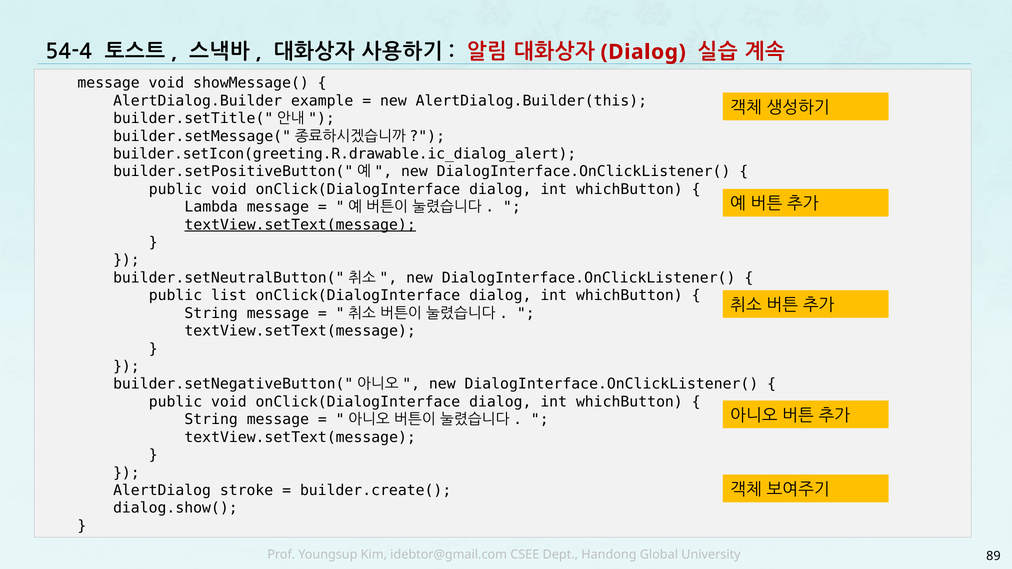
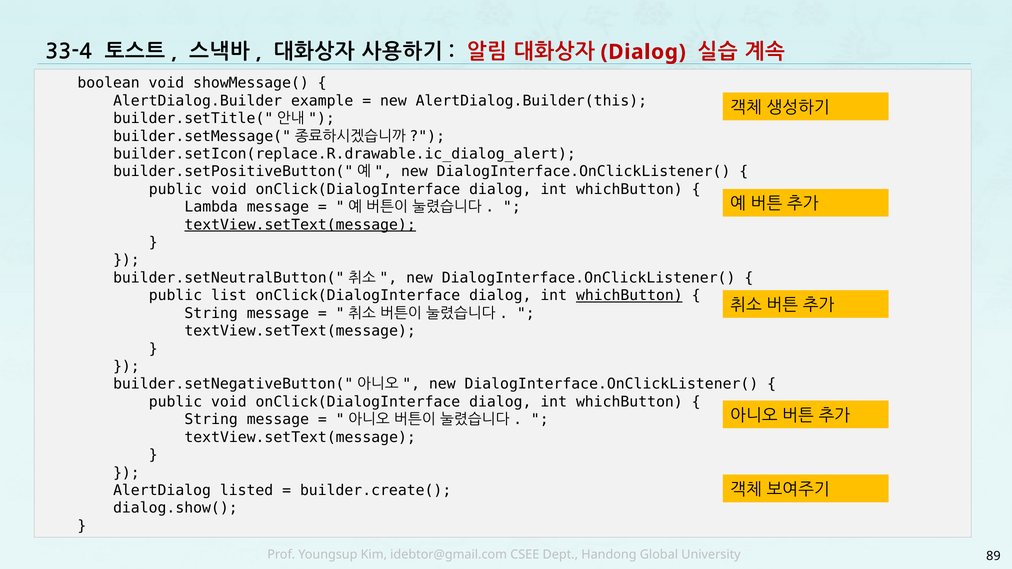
54-4: 54-4 -> 33-4 (69, 52)
message: message -> boolean (109, 83)
builder.setIcon(greeting.R.drawable.ic_dialog_alert: builder.setIcon(greeting.R.drawable.ic_dialog_alert -> builder.setIcon(replace.R.drawable.ic_dialog_alert (345, 154)
whichButton underline: none -> present (629, 296)
stroke: stroke -> listed (247, 491)
